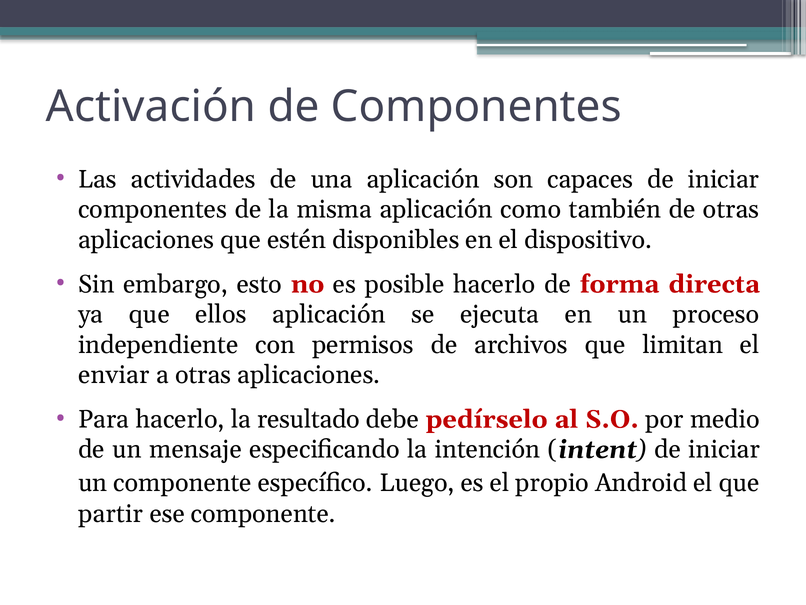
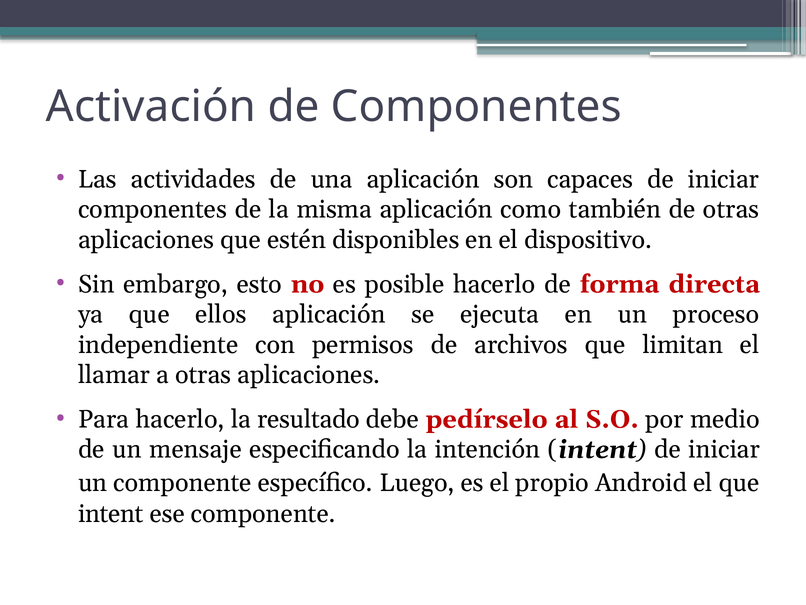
enviar: enviar -> llamar (114, 375)
partir: partir -> intent (111, 514)
